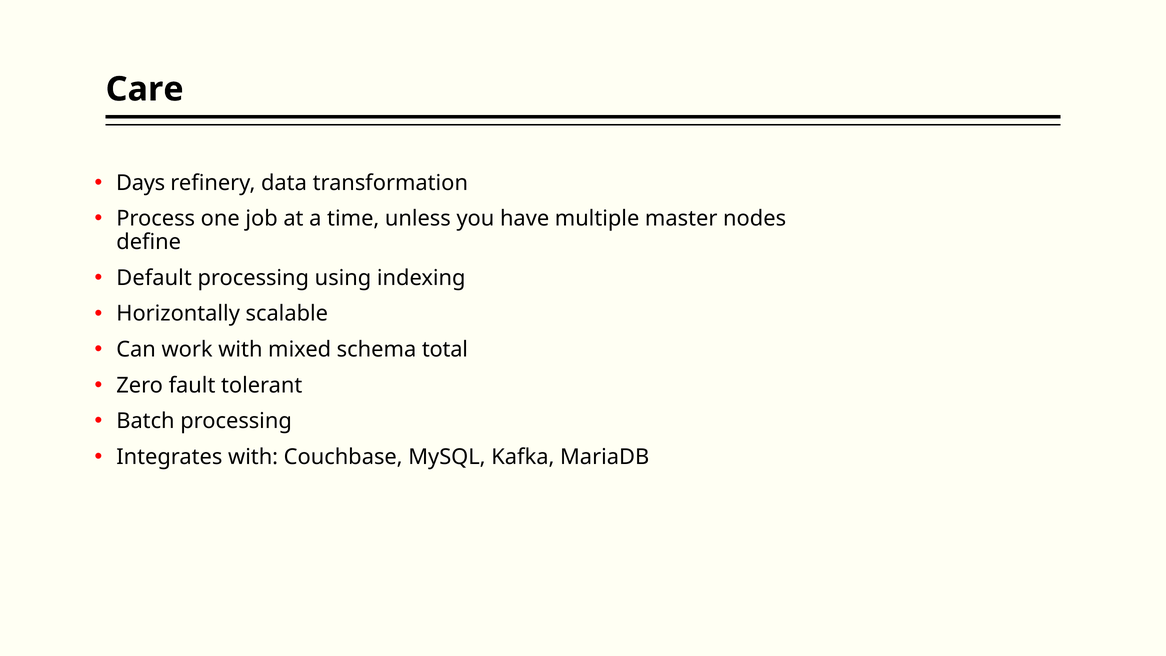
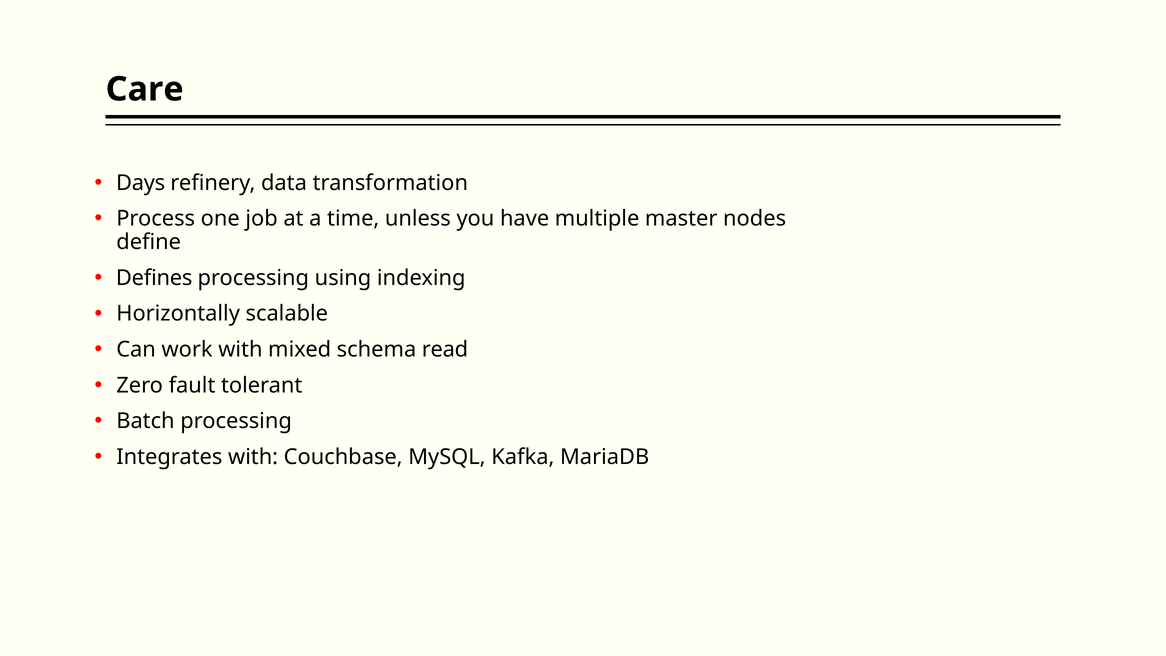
Default: Default -> Defines (154, 278)
total: total -> read (445, 349)
